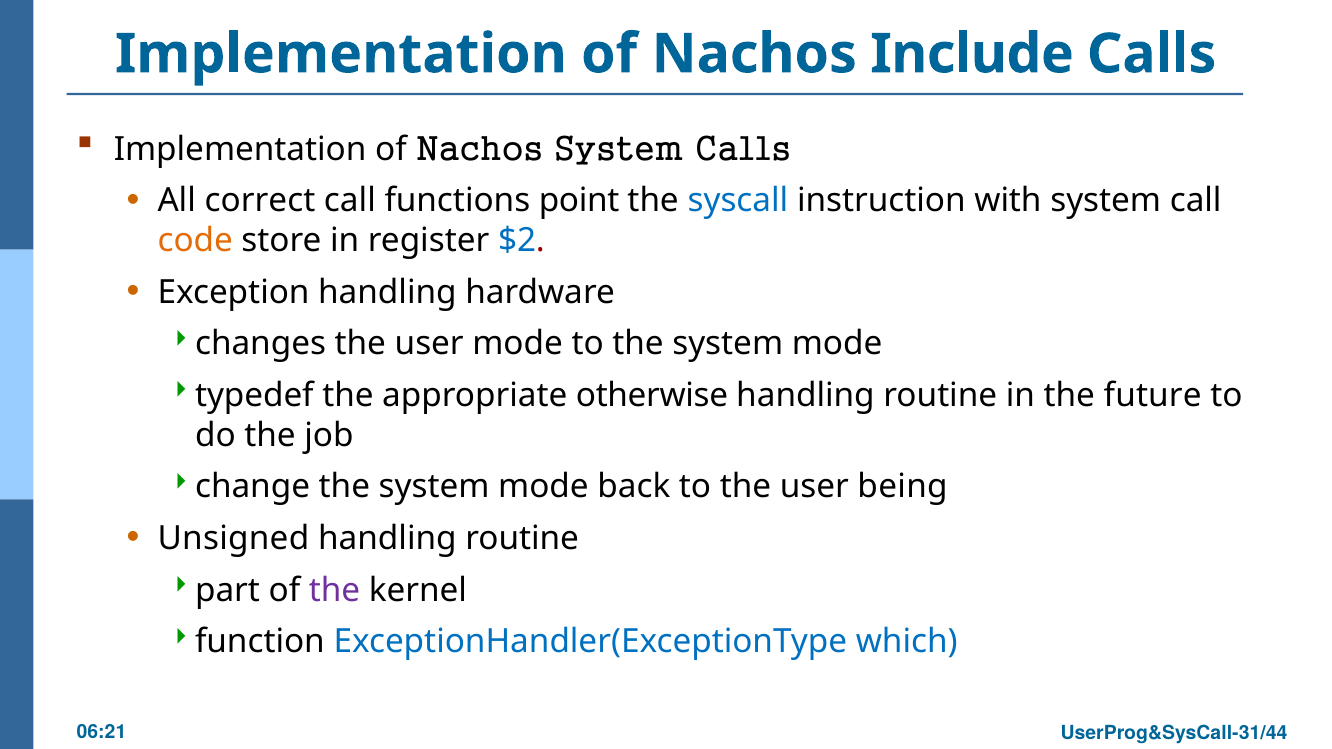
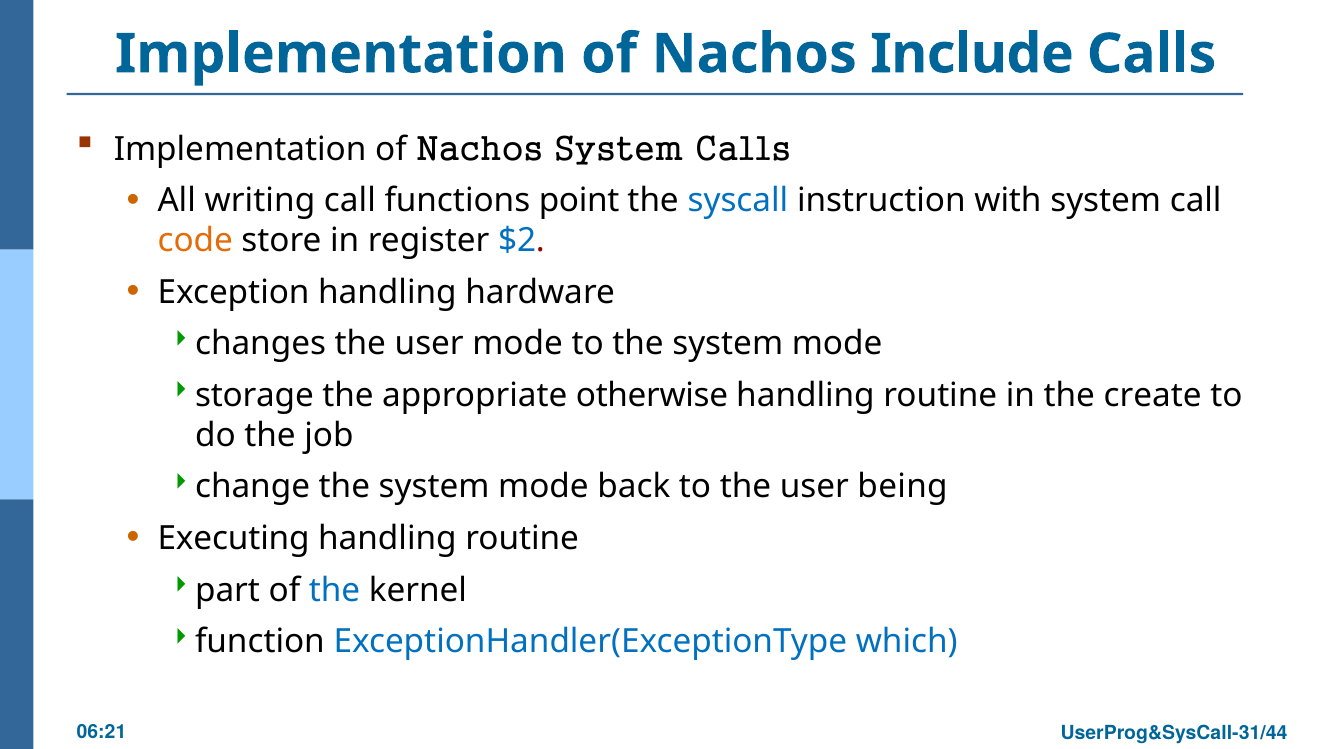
correct: correct -> writing (260, 201)
typedef: typedef -> storage (254, 396)
future: future -> create (1153, 396)
Unsigned: Unsigned -> Executing (234, 539)
the colour: purple -> blue (334, 590)
